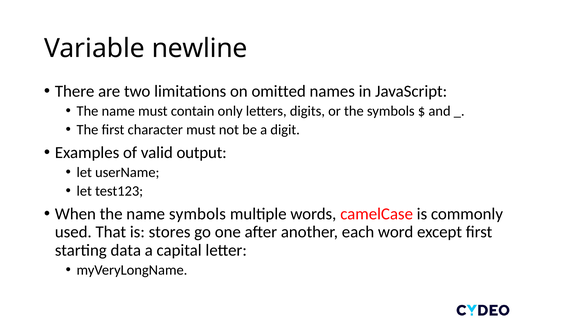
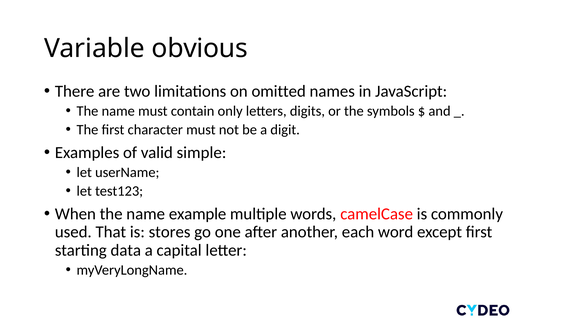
newline: newline -> obvious (200, 49)
output: output -> simple (202, 153)
name symbols: symbols -> example (198, 214)
